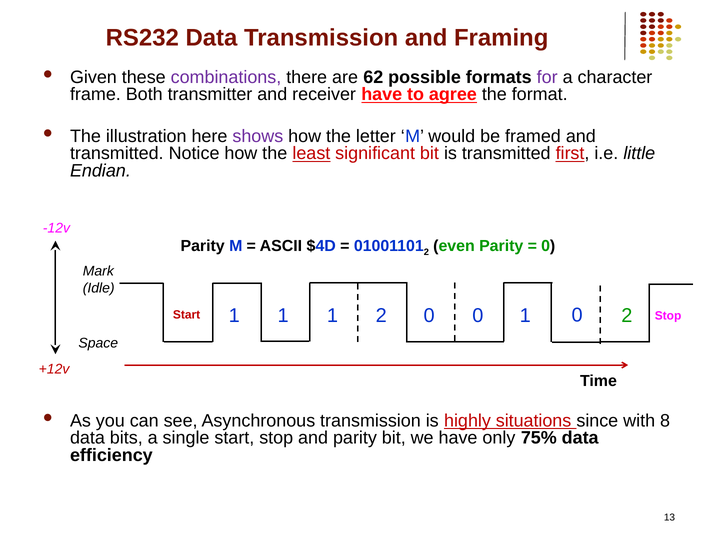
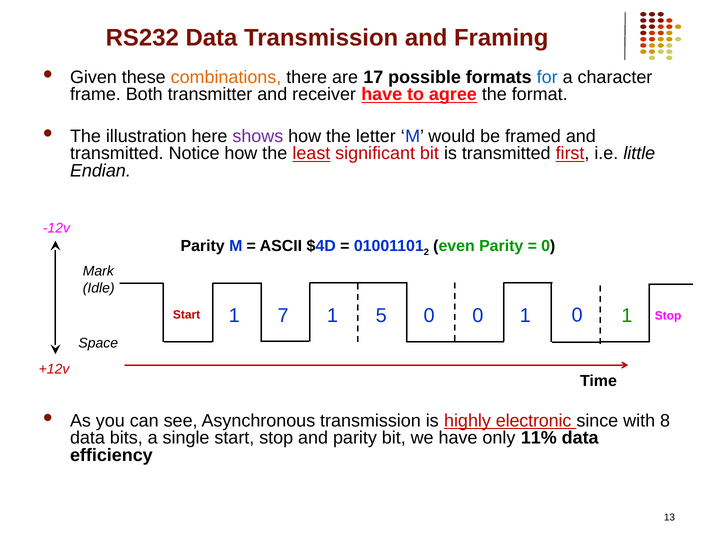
combinations colour: purple -> orange (226, 77)
62: 62 -> 17 (373, 77)
for colour: purple -> blue (547, 77)
1: 1 -> 7 (283, 315)
2: 2 -> 5 (381, 316)
0 1 2: 2 -> 1 (627, 316)
situations: situations -> electronic (534, 420)
75%: 75% -> 11% (539, 437)
